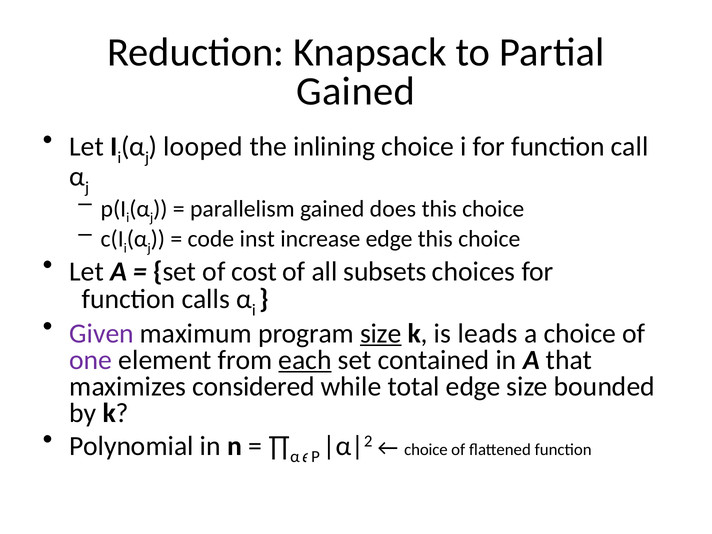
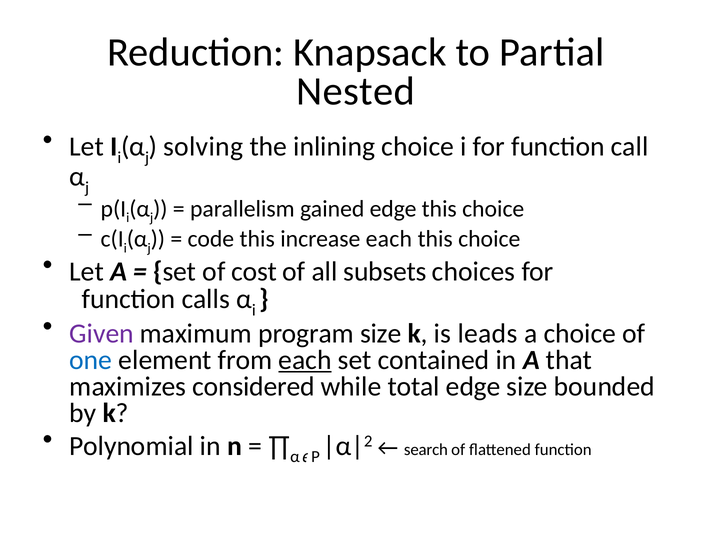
Gained: Gained -> Nested (356, 91)
looped: looped -> solving (203, 147)
gained does: does -> edge (393, 209)
code inst: inst -> this (257, 239)
increase edge: edge -> each (389, 239)
size underline: present -> none (381, 333)
one colour: purple -> blue (91, 360)
choice: choice -> search (426, 450)
